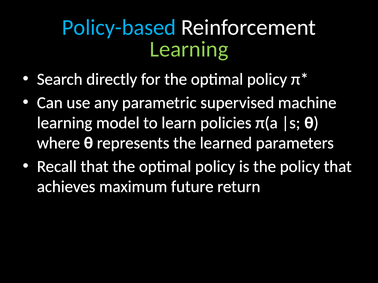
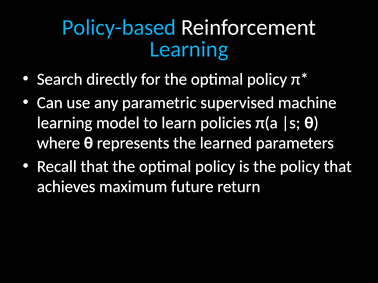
Learning colour: light green -> light blue (189, 49)
